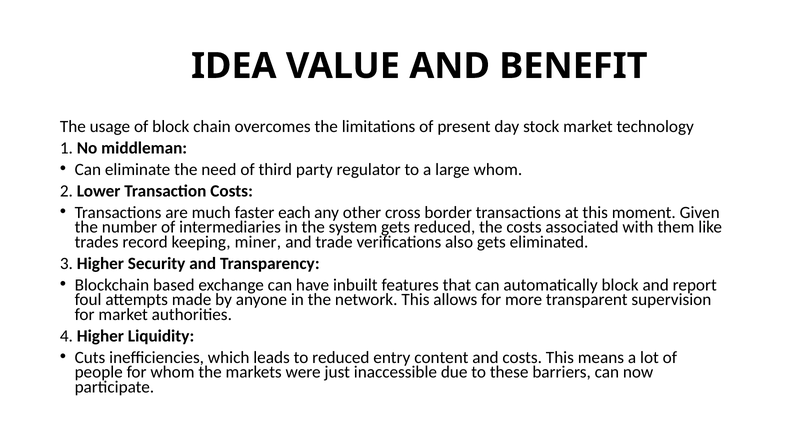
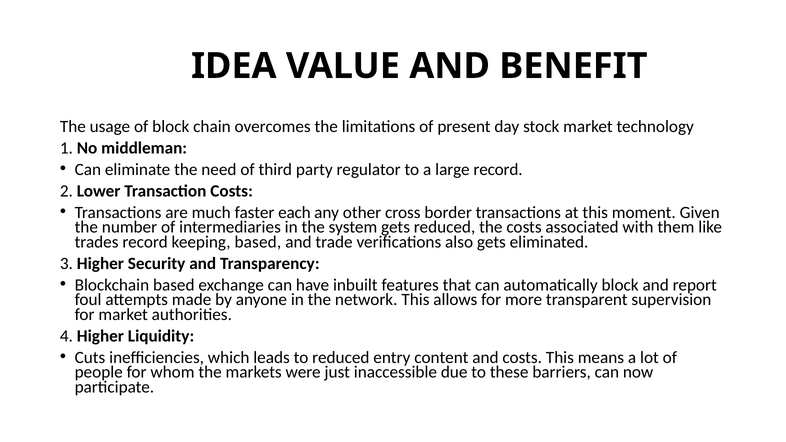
large whom: whom -> record (498, 170)
keeping miner: miner -> based (258, 242)
